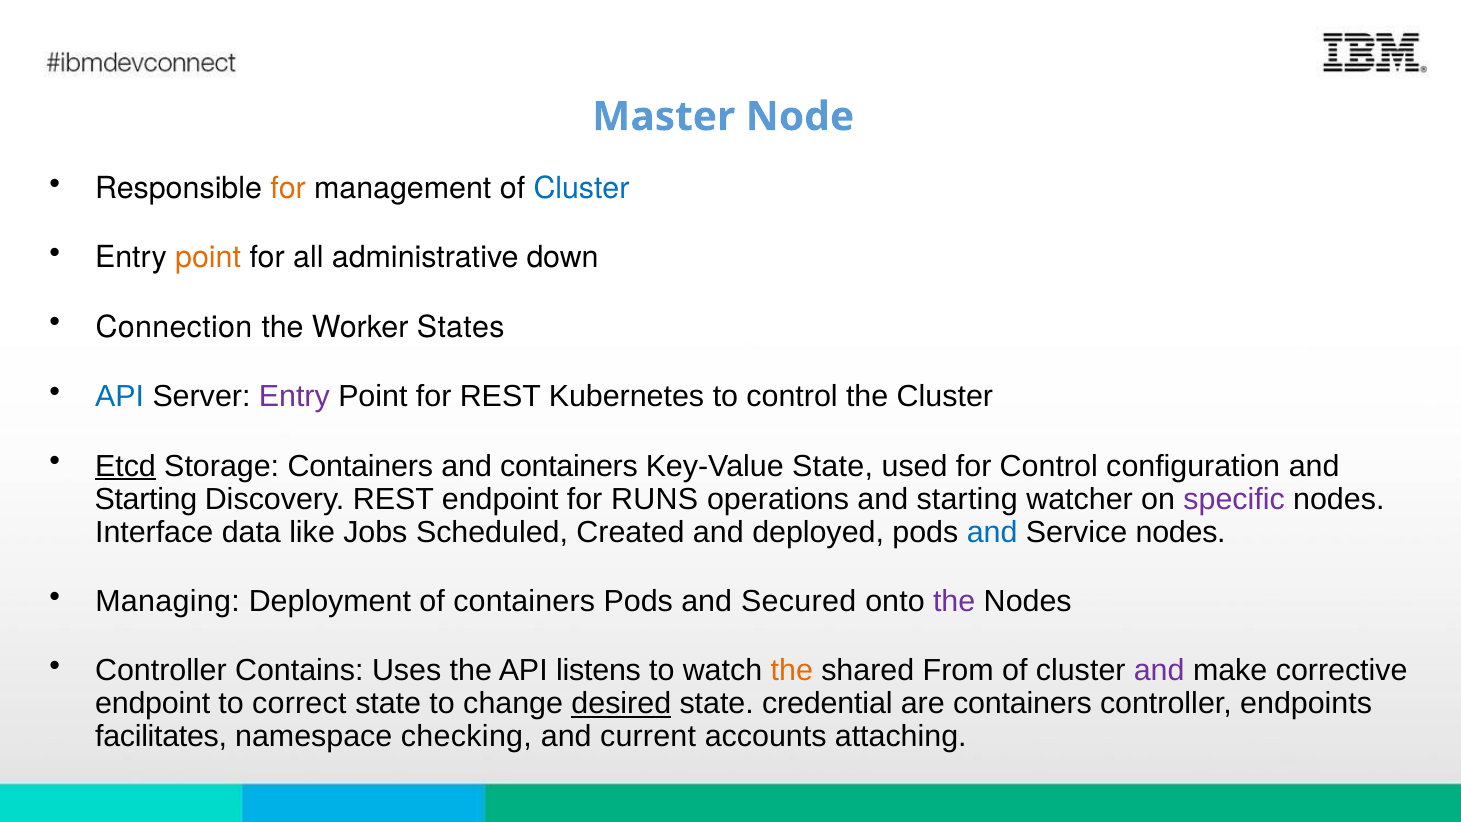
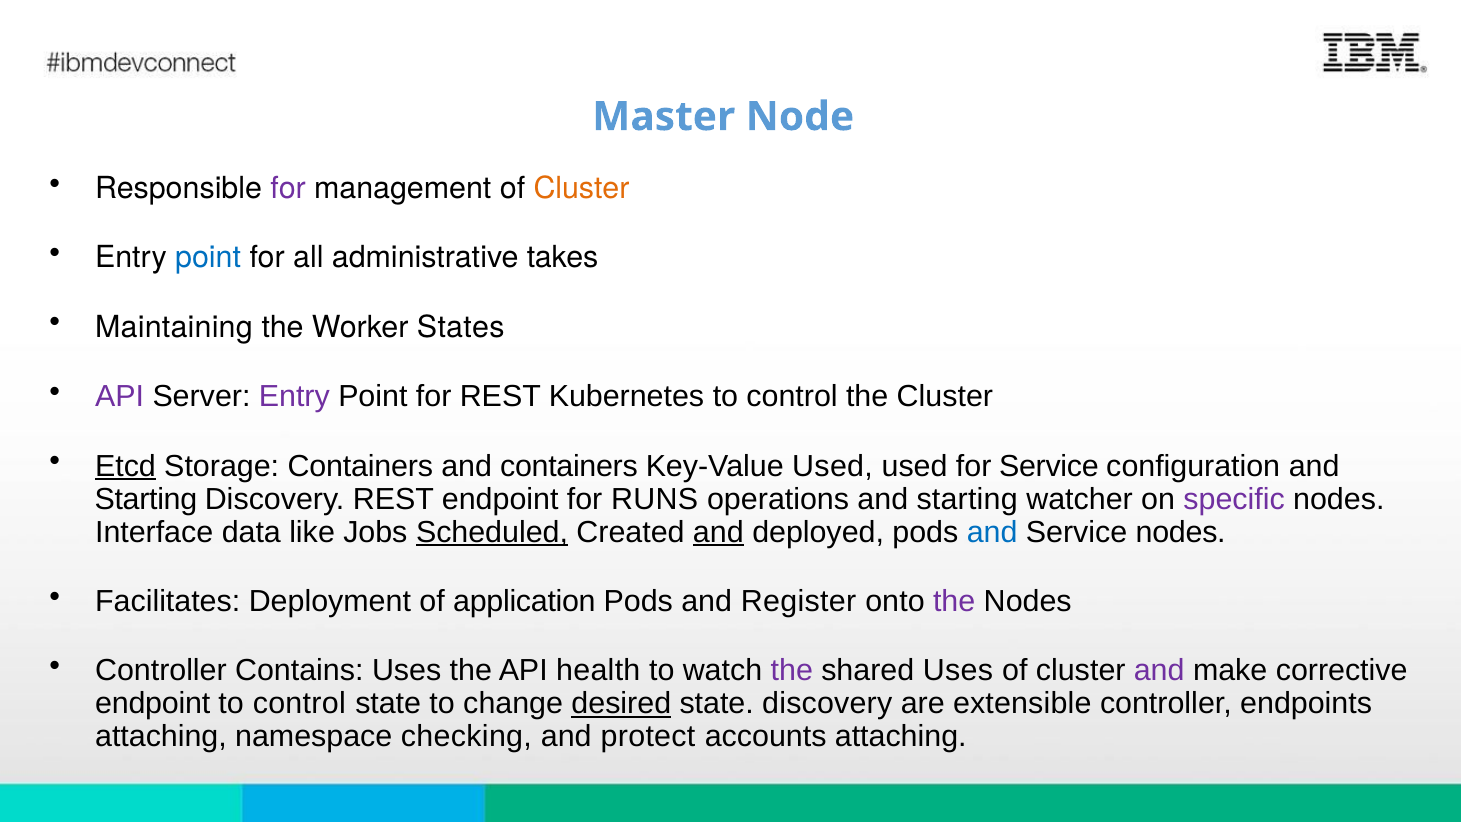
for colour: orange -> purple (288, 188)
Cluster colour: blue -> orange (581, 188)
point colour: orange -> blue (208, 258)
down: down -> takes (563, 258)
Connection: Connection -> Maintaining (174, 327)
API colour: blue -> purple (120, 397)
Key-Value State: State -> Used (833, 466)
for Control: Control -> Service (1049, 466)
Scheduled underline: none -> present (492, 532)
and underline: none -> present (718, 532)
Managing: Managing -> Facilitates (168, 601)
of containers: containers -> application (524, 601)
Secured: Secured -> Register (799, 601)
listens: listens -> health (598, 671)
the colour: orange -> purple (792, 671)
shared From: From -> Uses (958, 671)
correct: correct -> control (299, 704)
state credential: credential -> discovery (827, 704)
are containers: containers -> extensible (1022, 704)
facilitates: facilitates -> attaching (161, 737)
current: current -> protect (648, 737)
